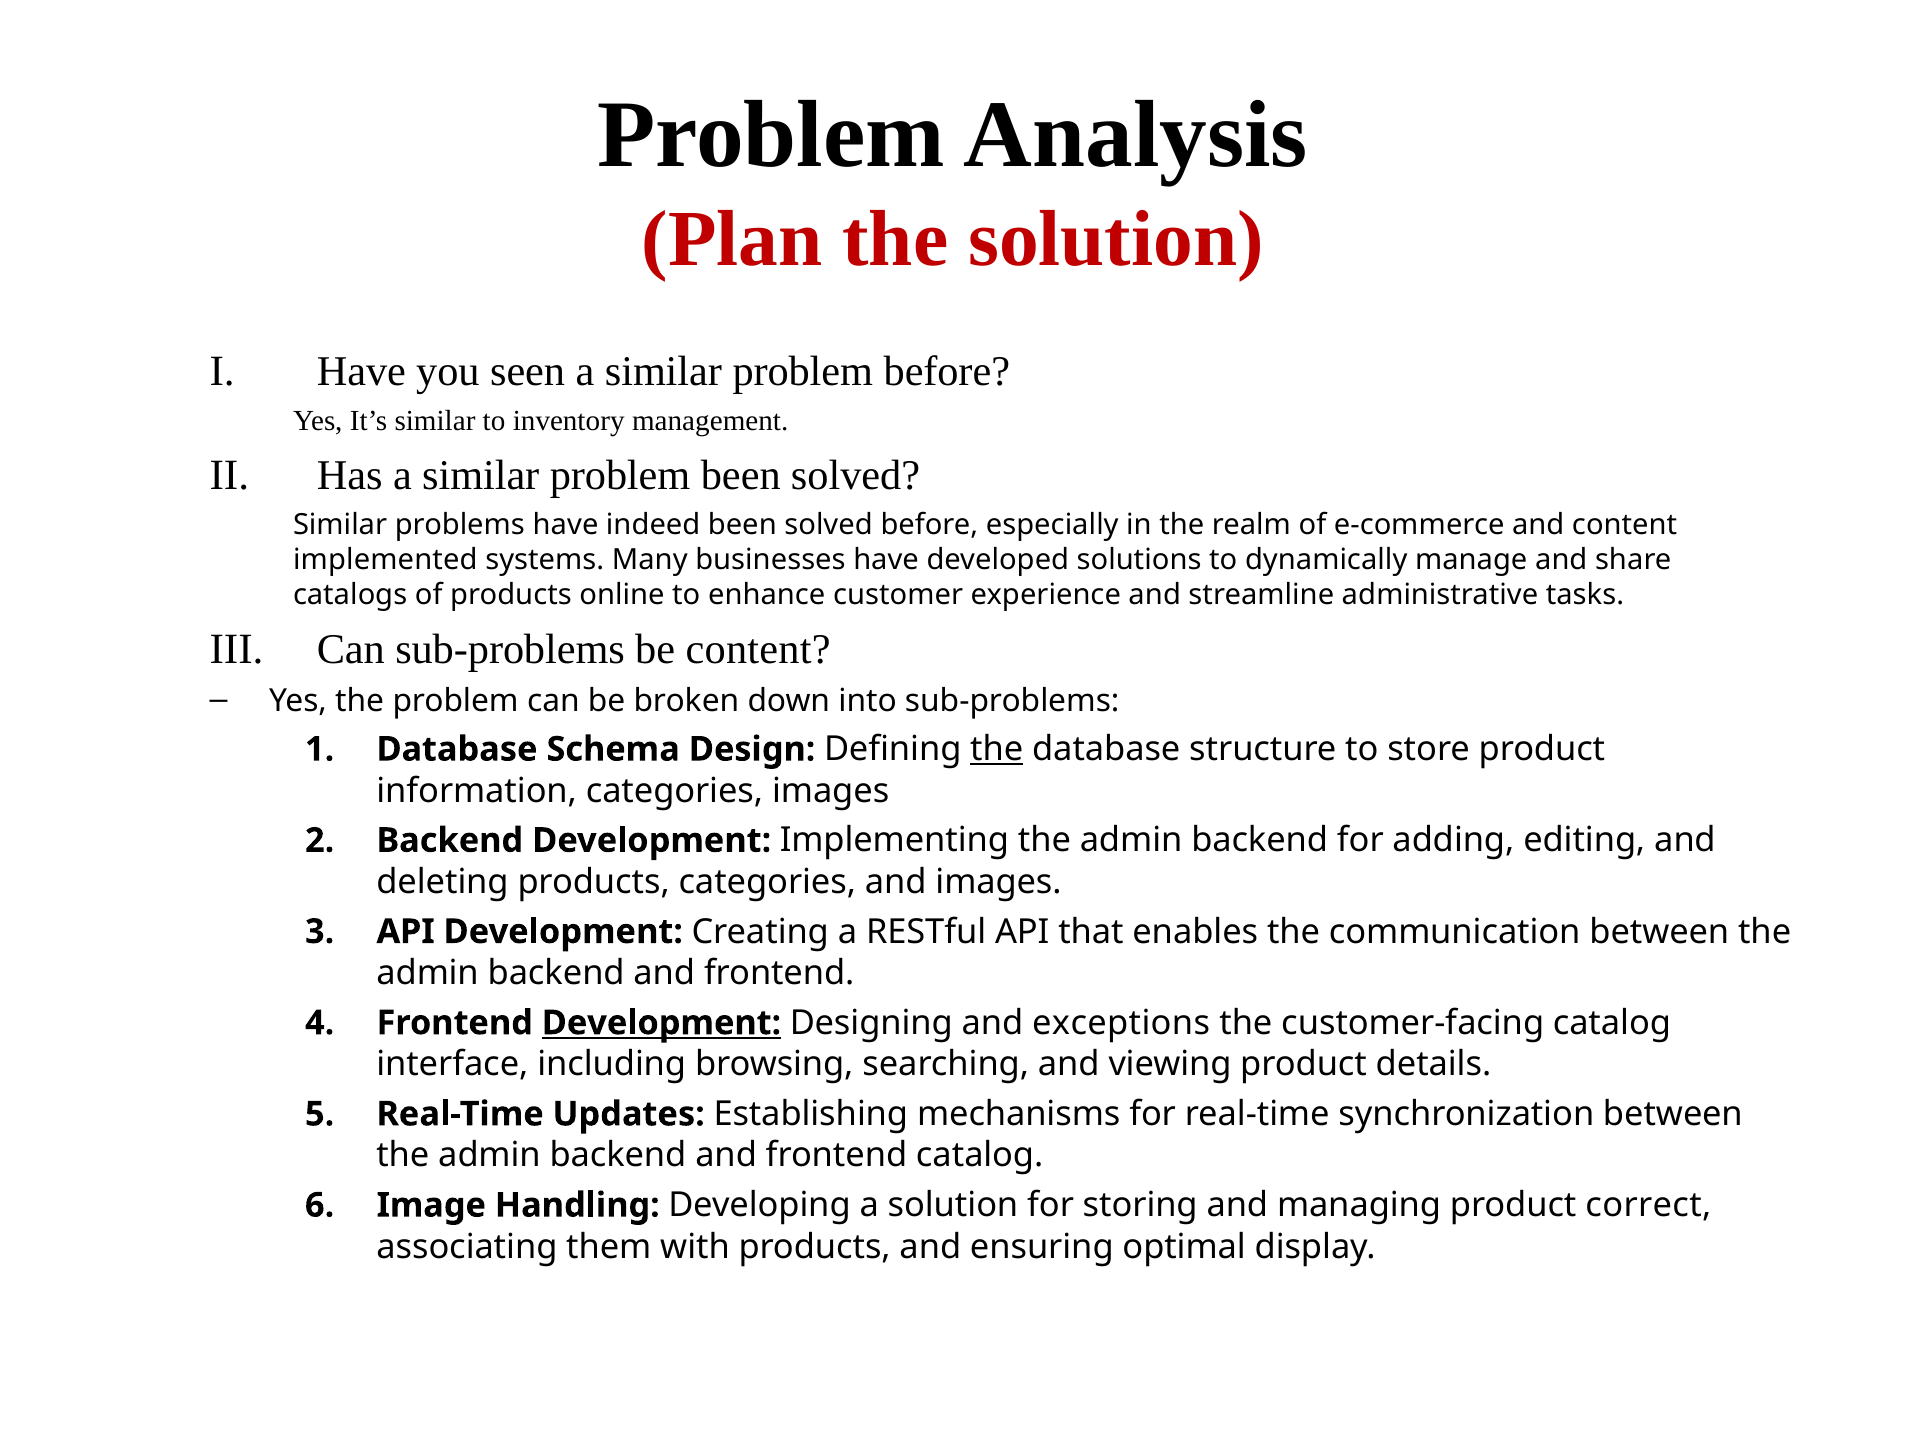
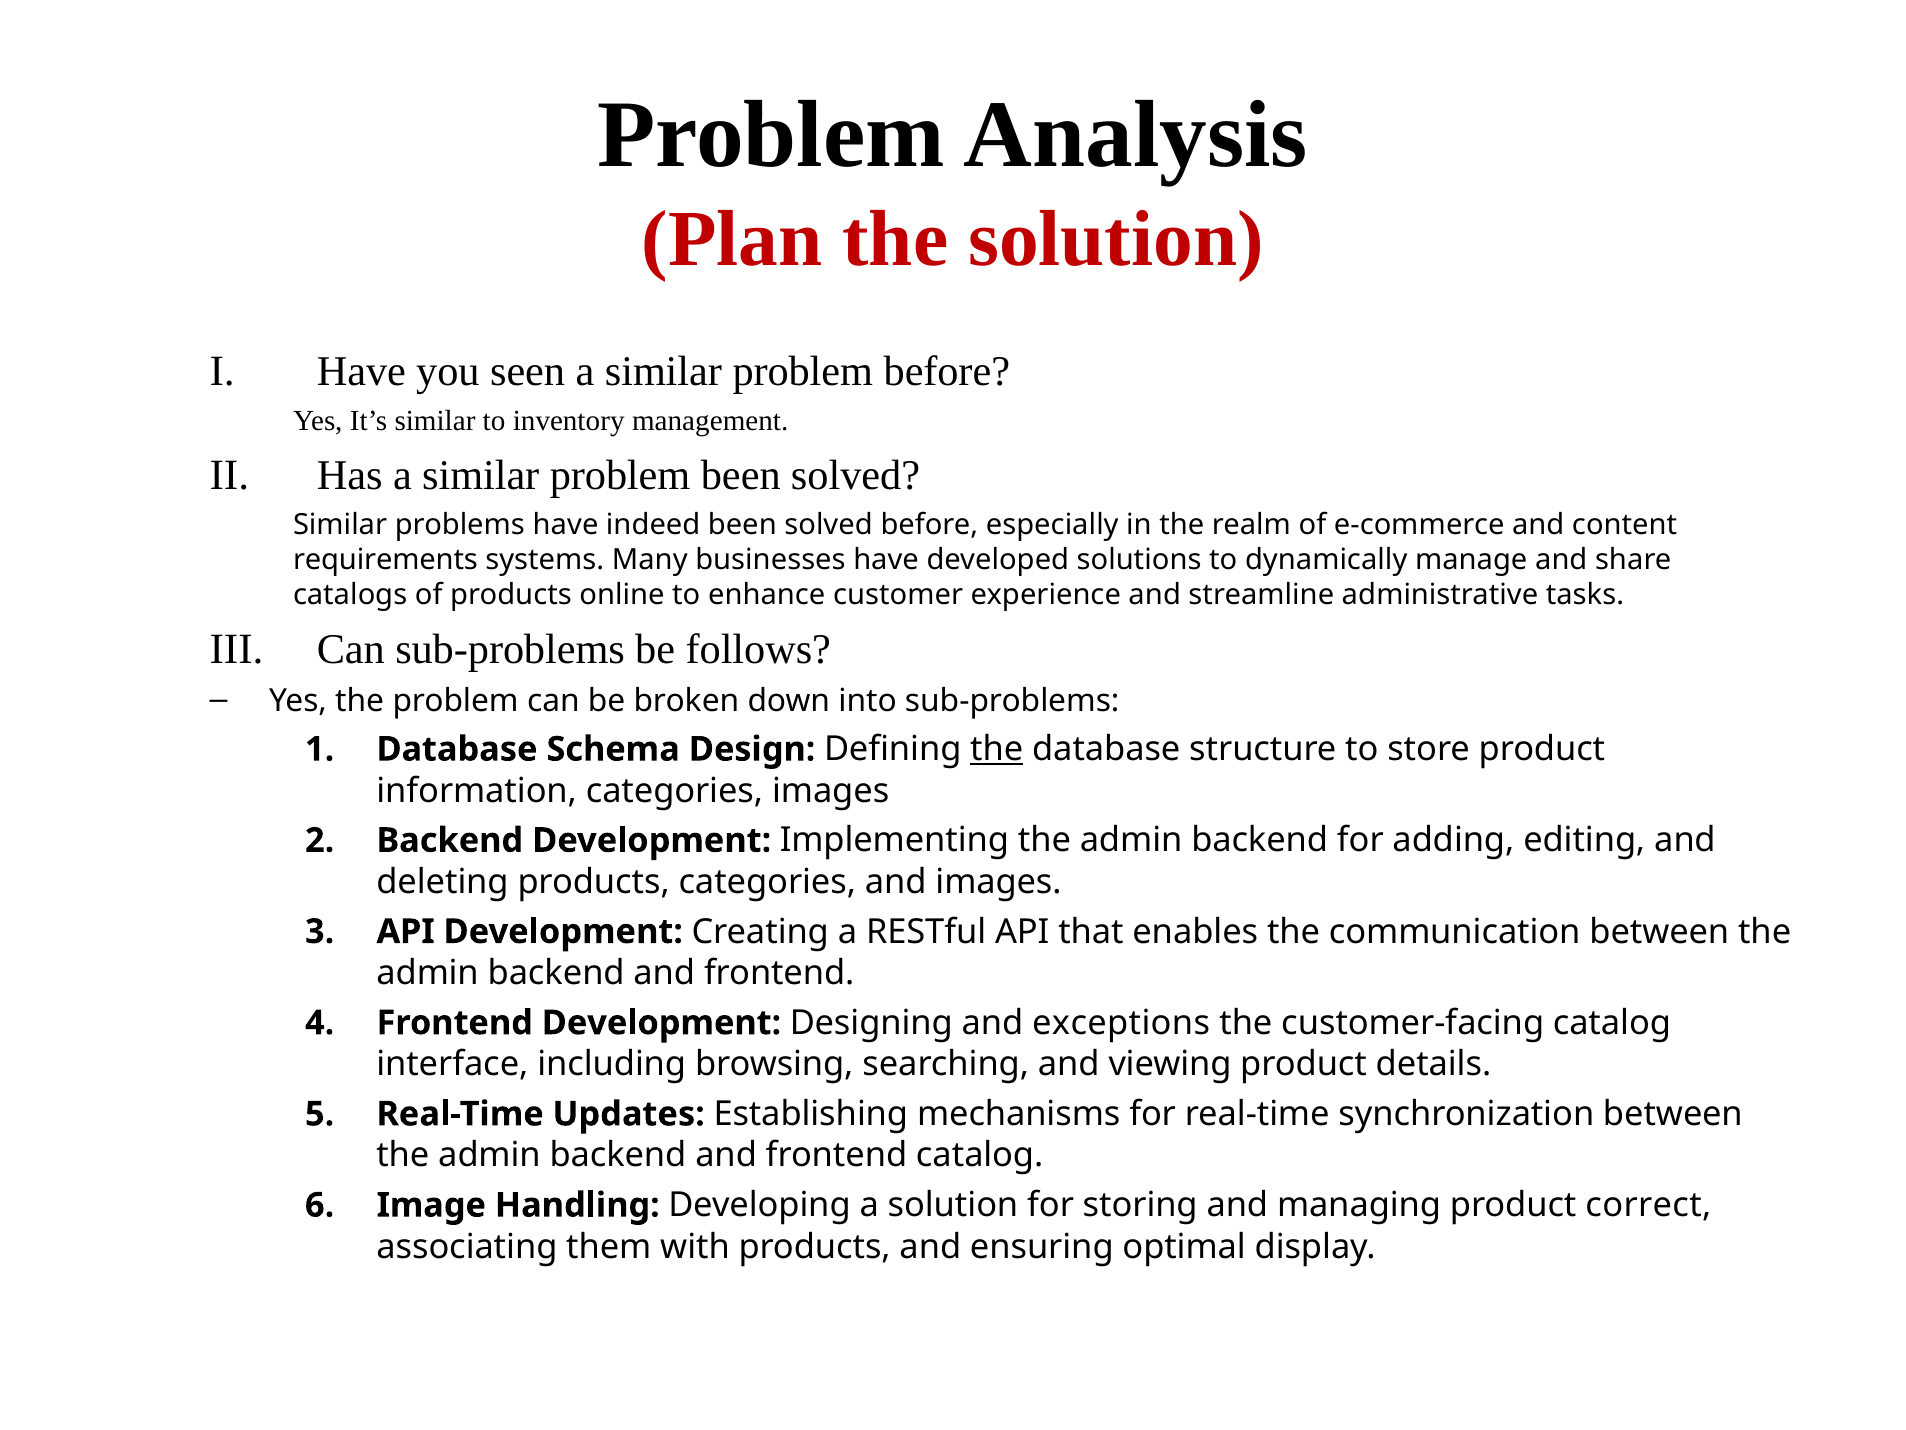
implemented: implemented -> requirements (385, 560)
be content: content -> follows (758, 649)
Development underline: present -> none (661, 1023)
